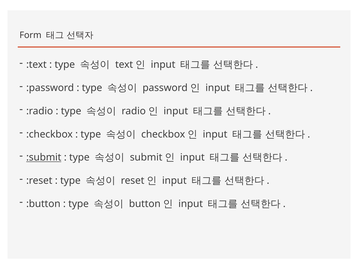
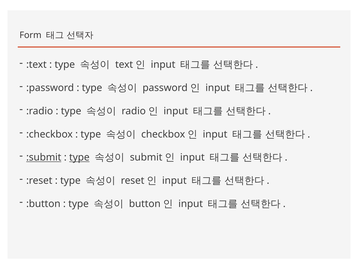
type underline: none -> present (79, 157)
